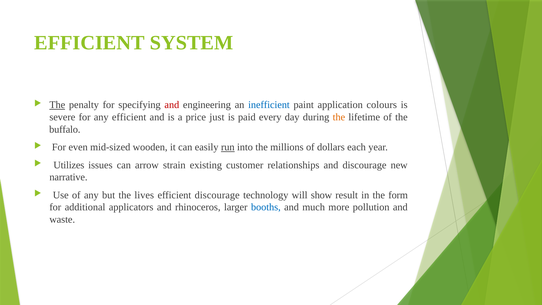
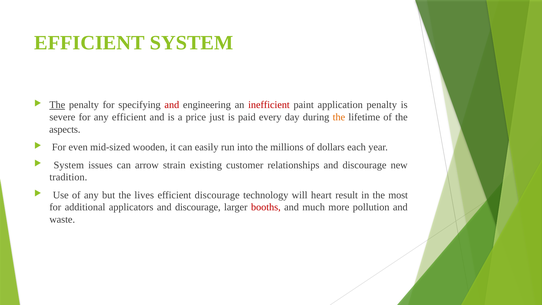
inefficient colour: blue -> red (269, 105)
application colours: colours -> penalty (382, 105)
buffalo: buffalo -> aspects (65, 129)
run underline: present -> none (228, 147)
Utilizes: Utilizes -> System (69, 165)
narrative: narrative -> tradition (68, 177)
show: show -> heart (321, 195)
form: form -> most (398, 195)
applicators and rhinoceros: rhinoceros -> discourage (198, 207)
booths colour: blue -> red (266, 207)
